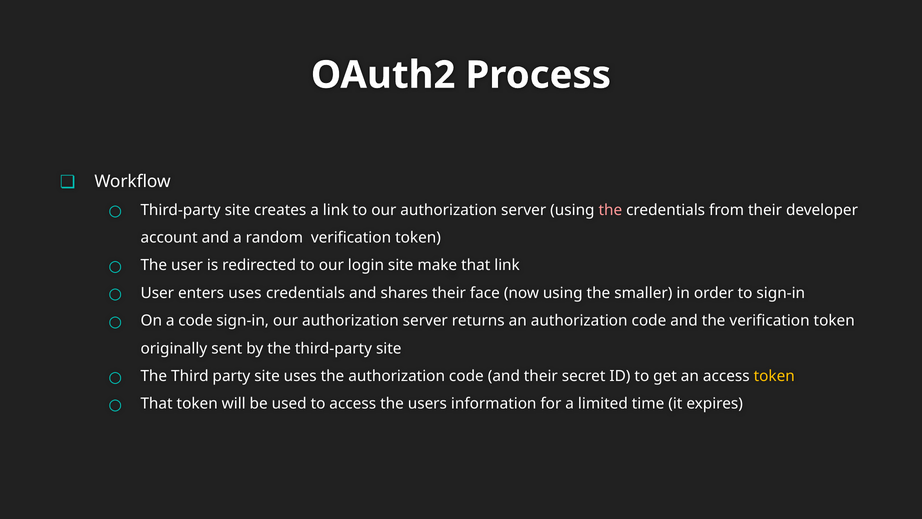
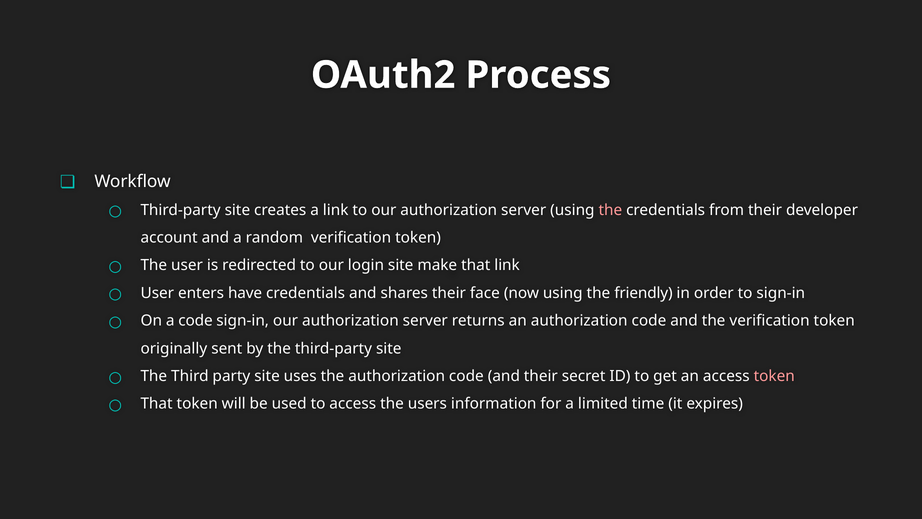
enters uses: uses -> have (245, 293)
smaller: smaller -> friendly (643, 293)
token colour: yellow -> pink (774, 376)
